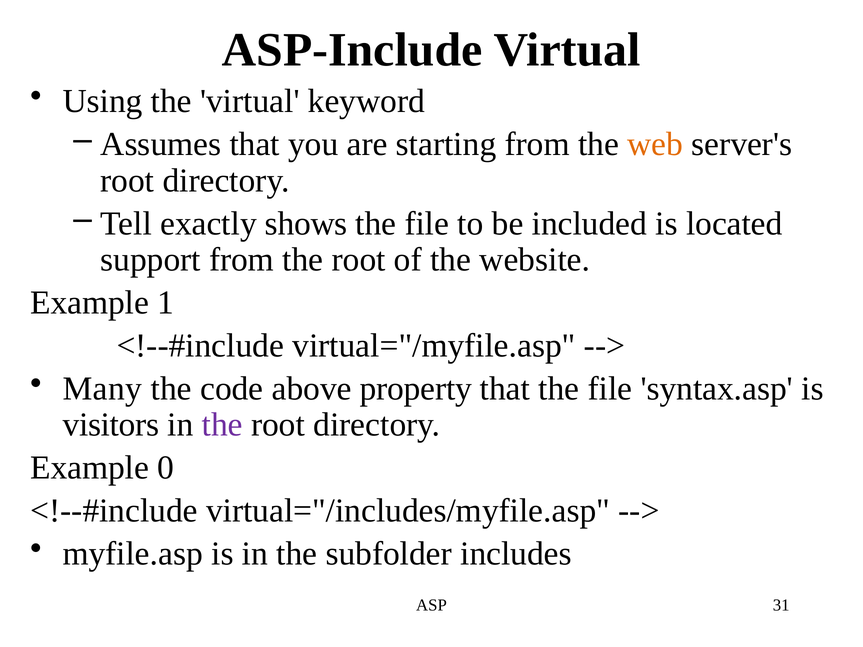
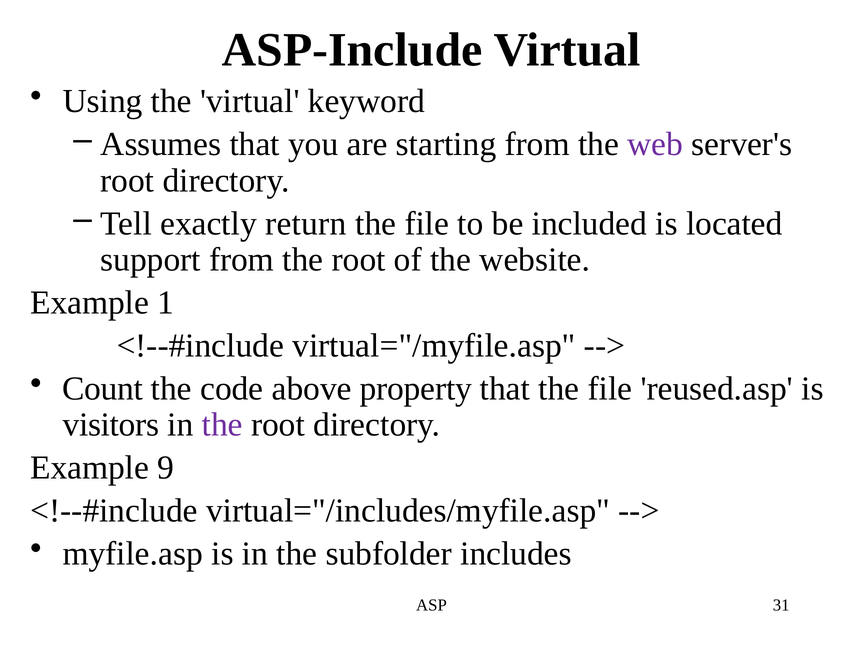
web colour: orange -> purple (655, 144)
shows: shows -> return (306, 224)
Many: Many -> Count (103, 389)
syntax.asp: syntax.asp -> reused.asp (717, 389)
0: 0 -> 9 (166, 468)
